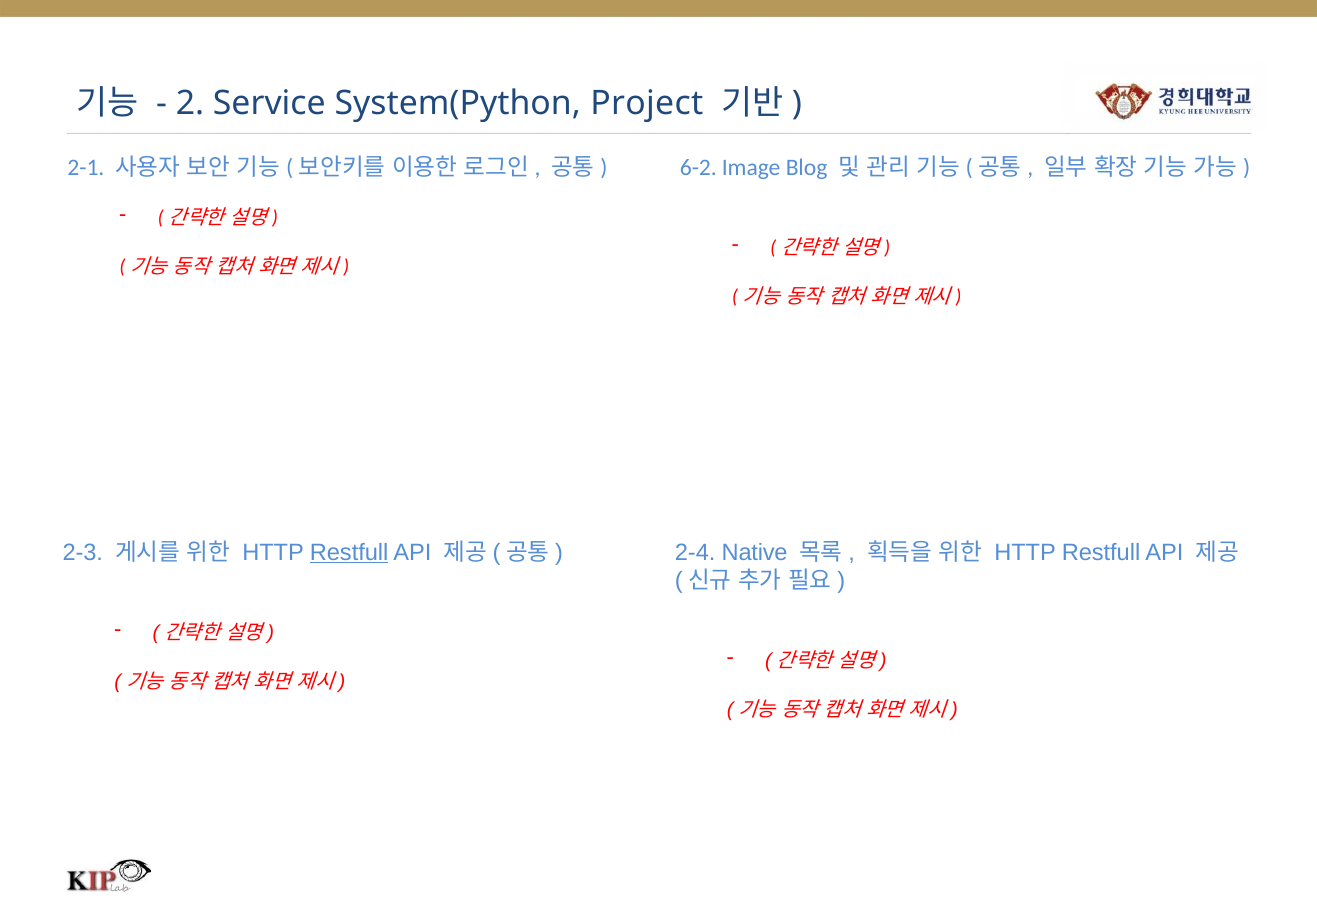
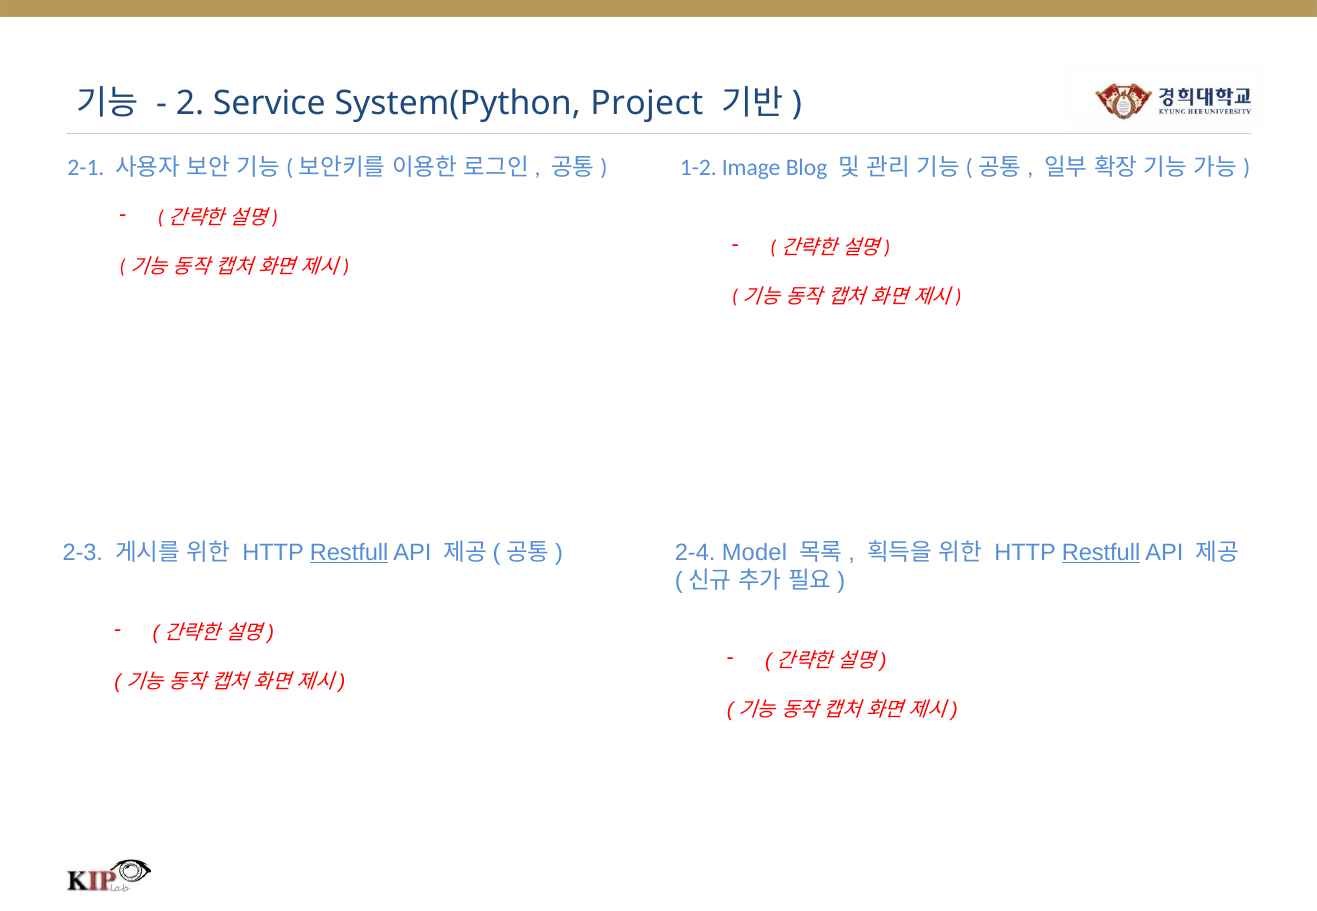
6-2: 6-2 -> 1-2 (698, 168)
Native: Native -> Model (754, 553)
Restfull underline: none -> present (1101, 553)
